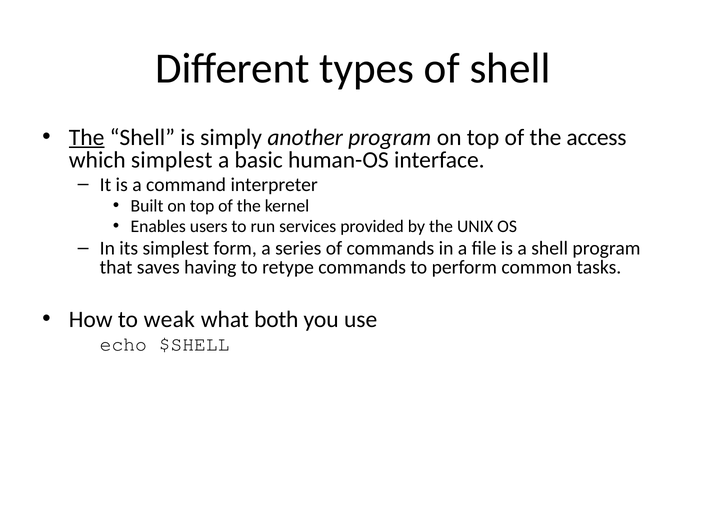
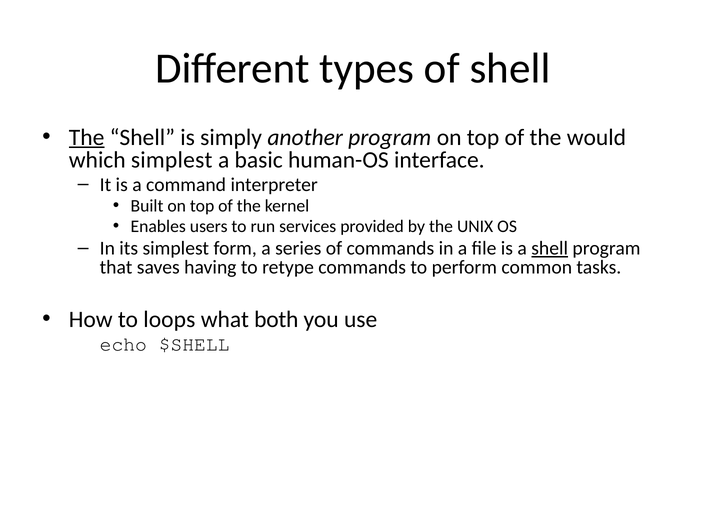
access: access -> would (596, 137)
shell underline: none -> present (550, 249)
weak: weak -> loops (169, 320)
